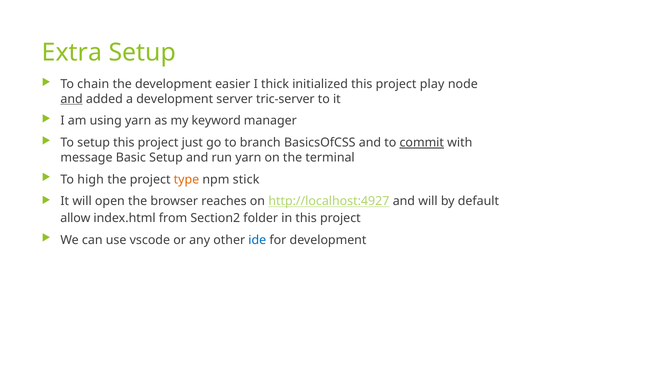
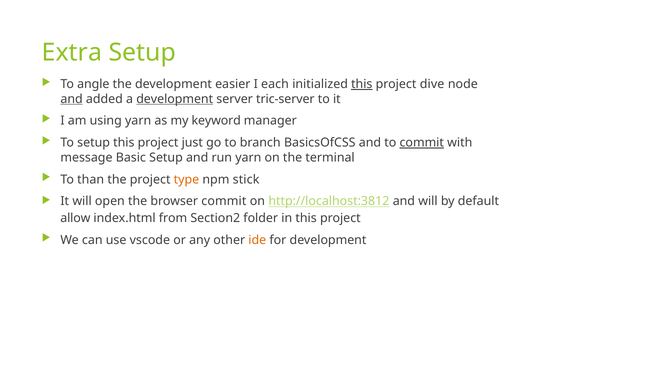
chain: chain -> angle (93, 84)
thick: thick -> each (275, 84)
this underline: none -> present (362, 84)
play: play -> dive (432, 84)
development underline: none -> present (175, 99)
high: high -> than (91, 179)
browser reaches: reaches -> commit (224, 201)
http://localhost:4927: http://localhost:4927 -> http://localhost:3812 (329, 201)
ide colour: blue -> orange (257, 240)
